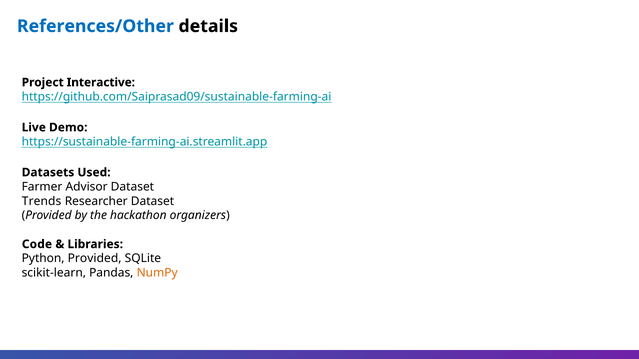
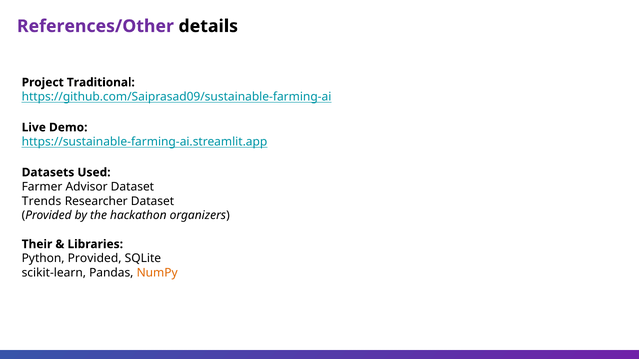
References/Other colour: blue -> purple (95, 26)
Interactive: Interactive -> Traditional (101, 82)
Code: Code -> Their (37, 244)
